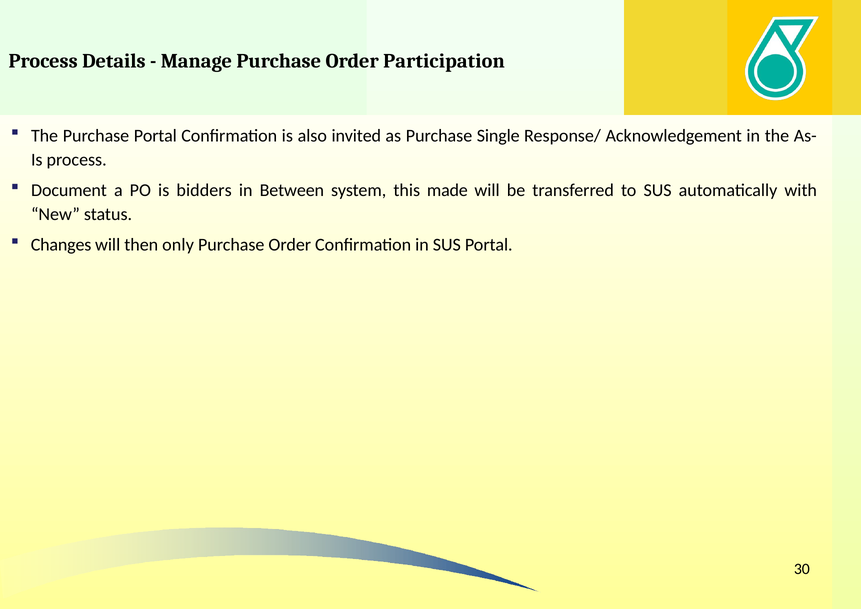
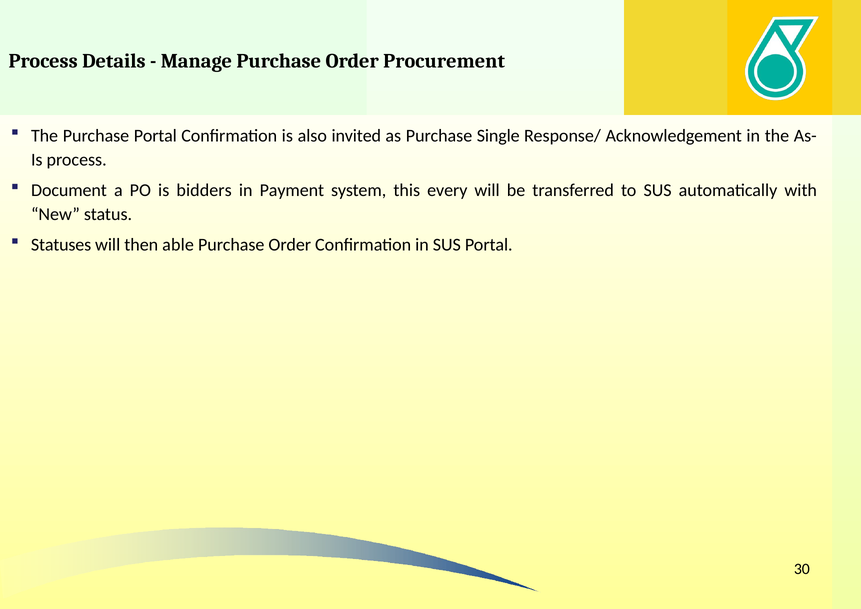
Participation: Participation -> Procurement (444, 61)
Between: Between -> Payment (292, 190)
made: made -> every (447, 190)
Changes: Changes -> Statuses (61, 245)
only: only -> able (178, 245)
